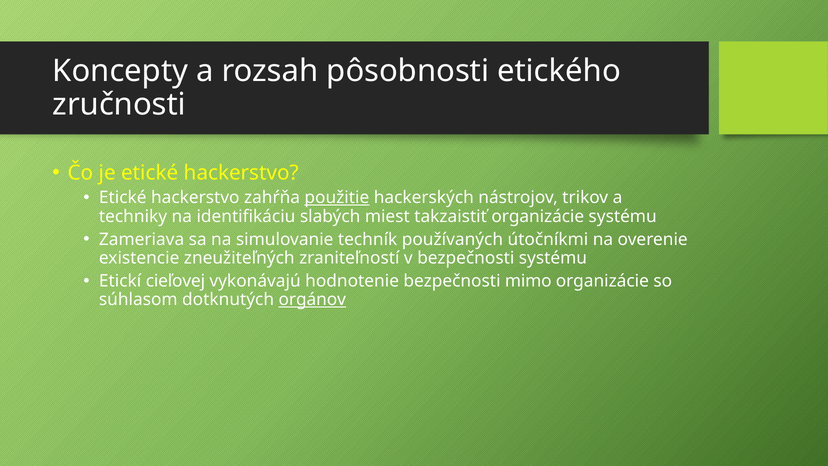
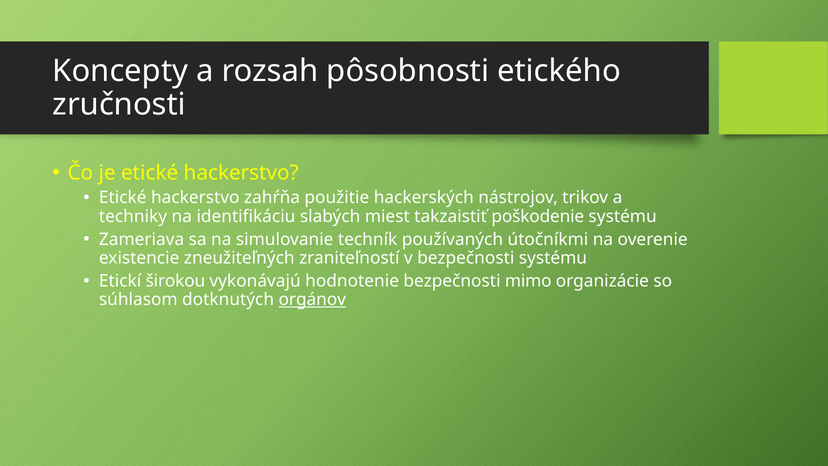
použitie underline: present -> none (337, 198)
takzaistiť organizácie: organizácie -> poškodenie (538, 216)
cieľovej: cieľovej -> širokou (175, 281)
